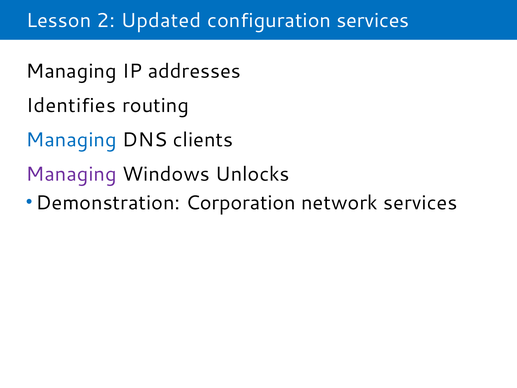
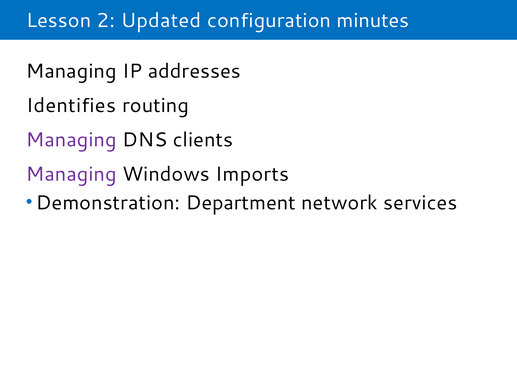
configuration services: services -> minutes (373, 20)
Managing colour: blue -> purple (71, 140)
Unlocks: Unlocks -> Imports (252, 174)
Corporation: Corporation -> Department (241, 203)
